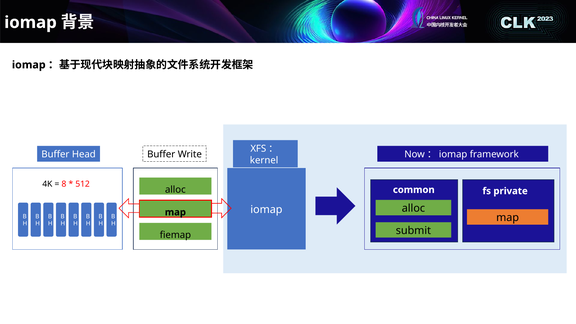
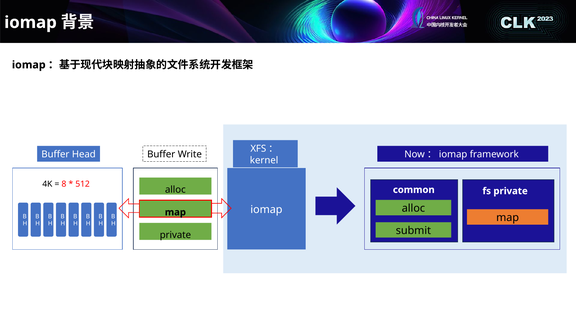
fiemap: fiemap -> private (175, 235)
